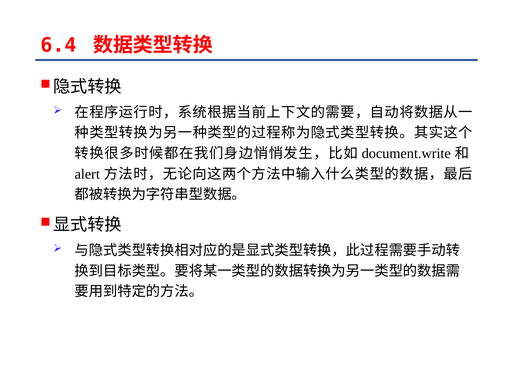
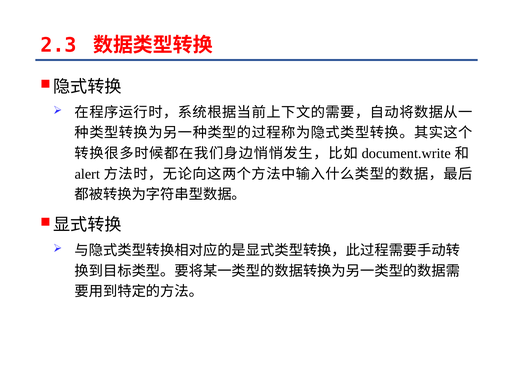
6.4: 6.4 -> 2.3 (58, 45)
